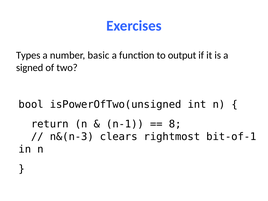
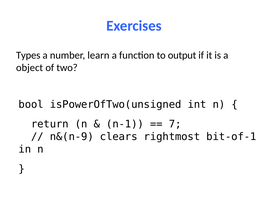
basic: basic -> learn (98, 55)
signed: signed -> object (30, 68)
8: 8 -> 7 (175, 124)
n&(n-3: n&(n-3 -> n&(n-9 (72, 137)
